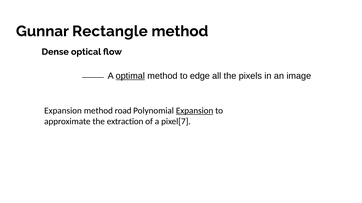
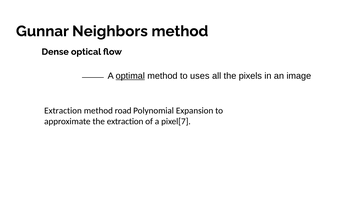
Rectangle: Rectangle -> Neighbors (110, 31)
edge: edge -> uses (200, 76)
Expansion: Expansion -> Extraction (63, 111)
Expansion underline: present -> none (195, 111)
